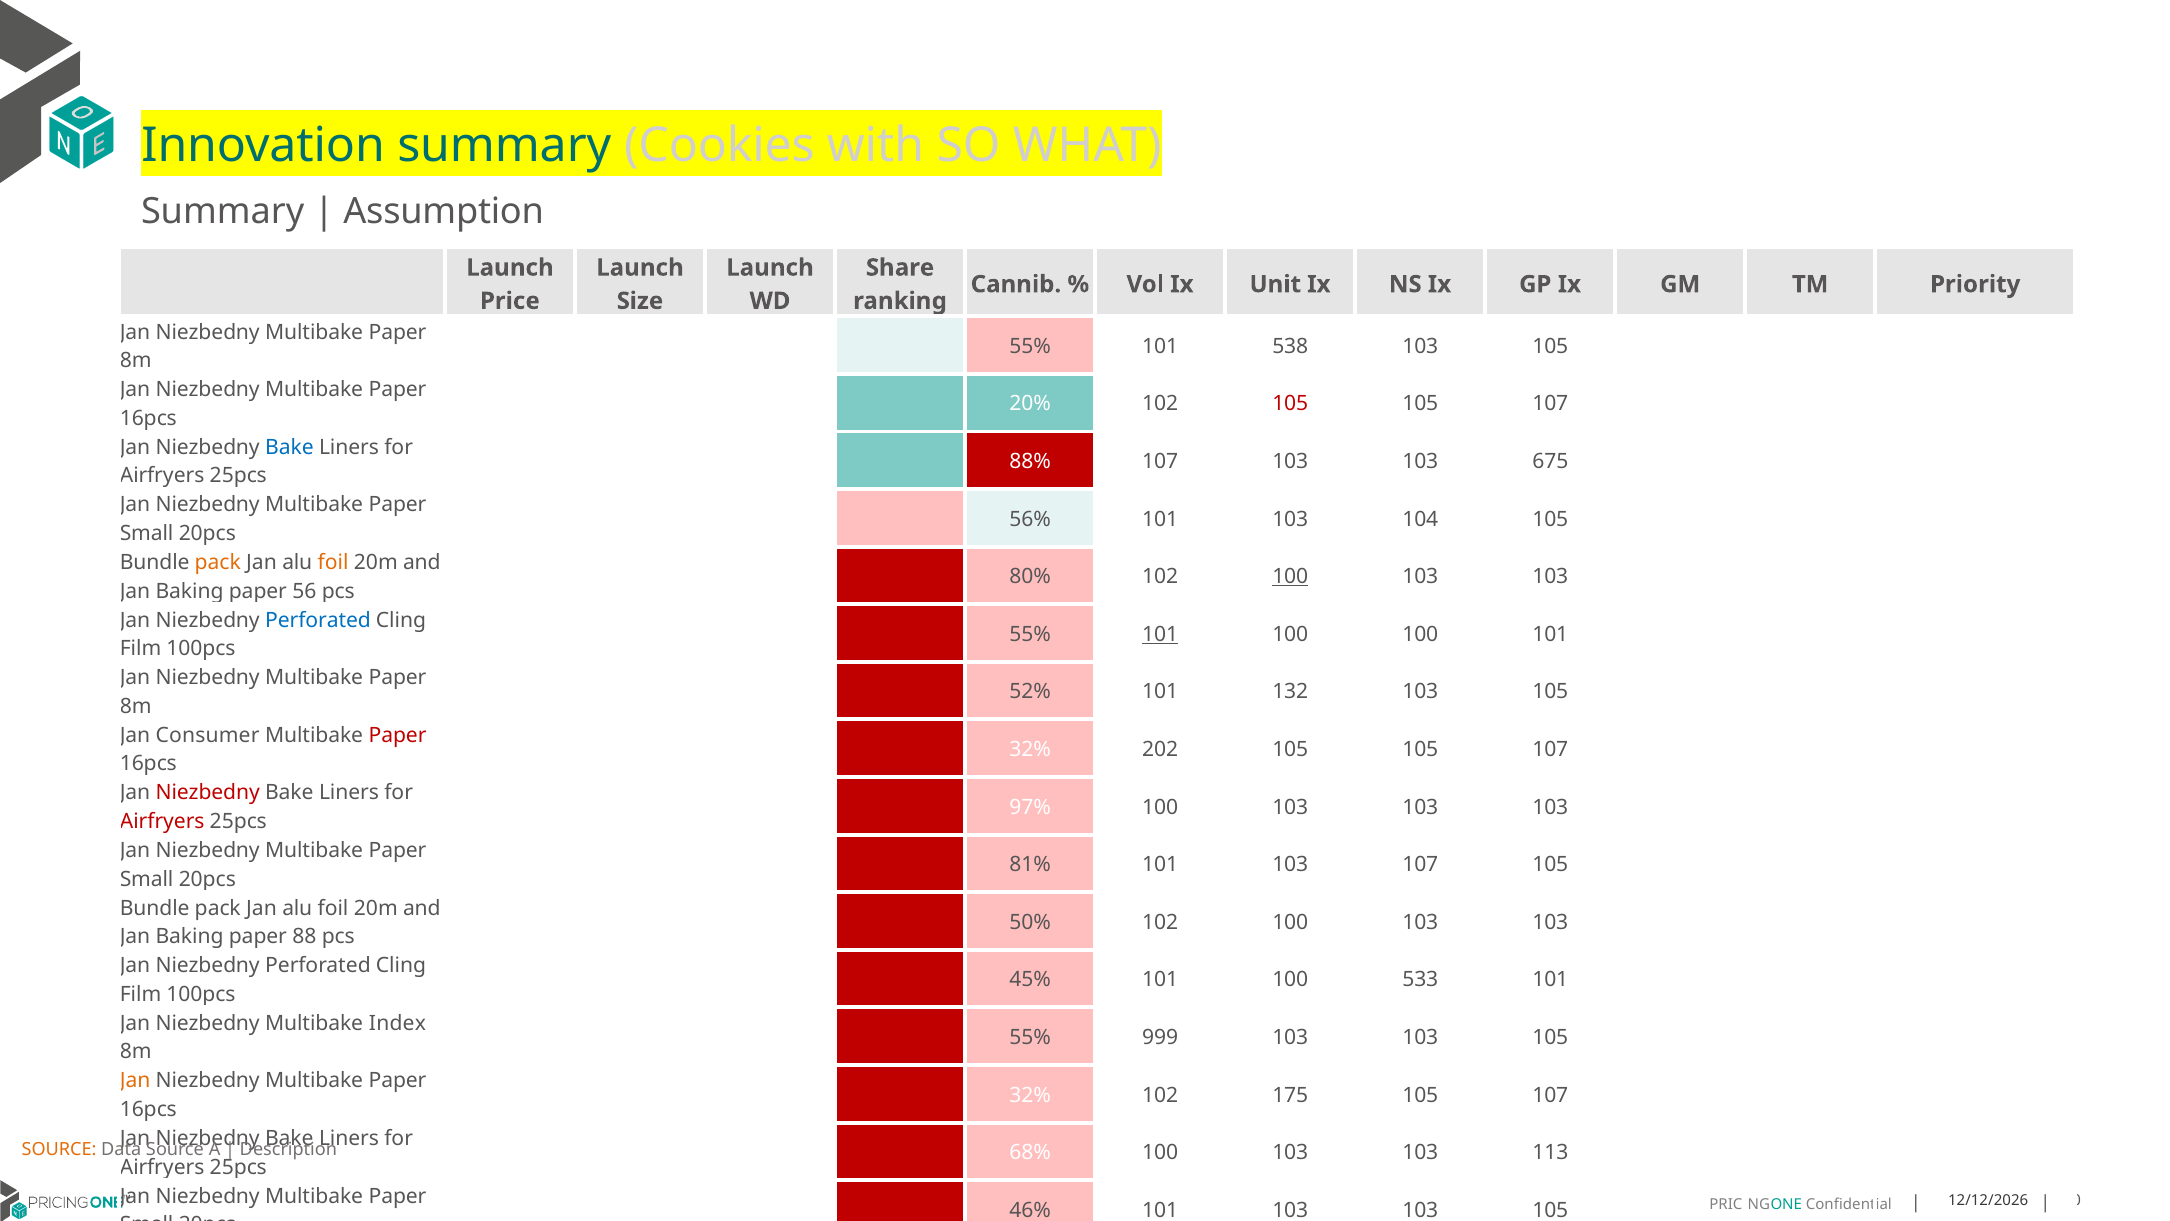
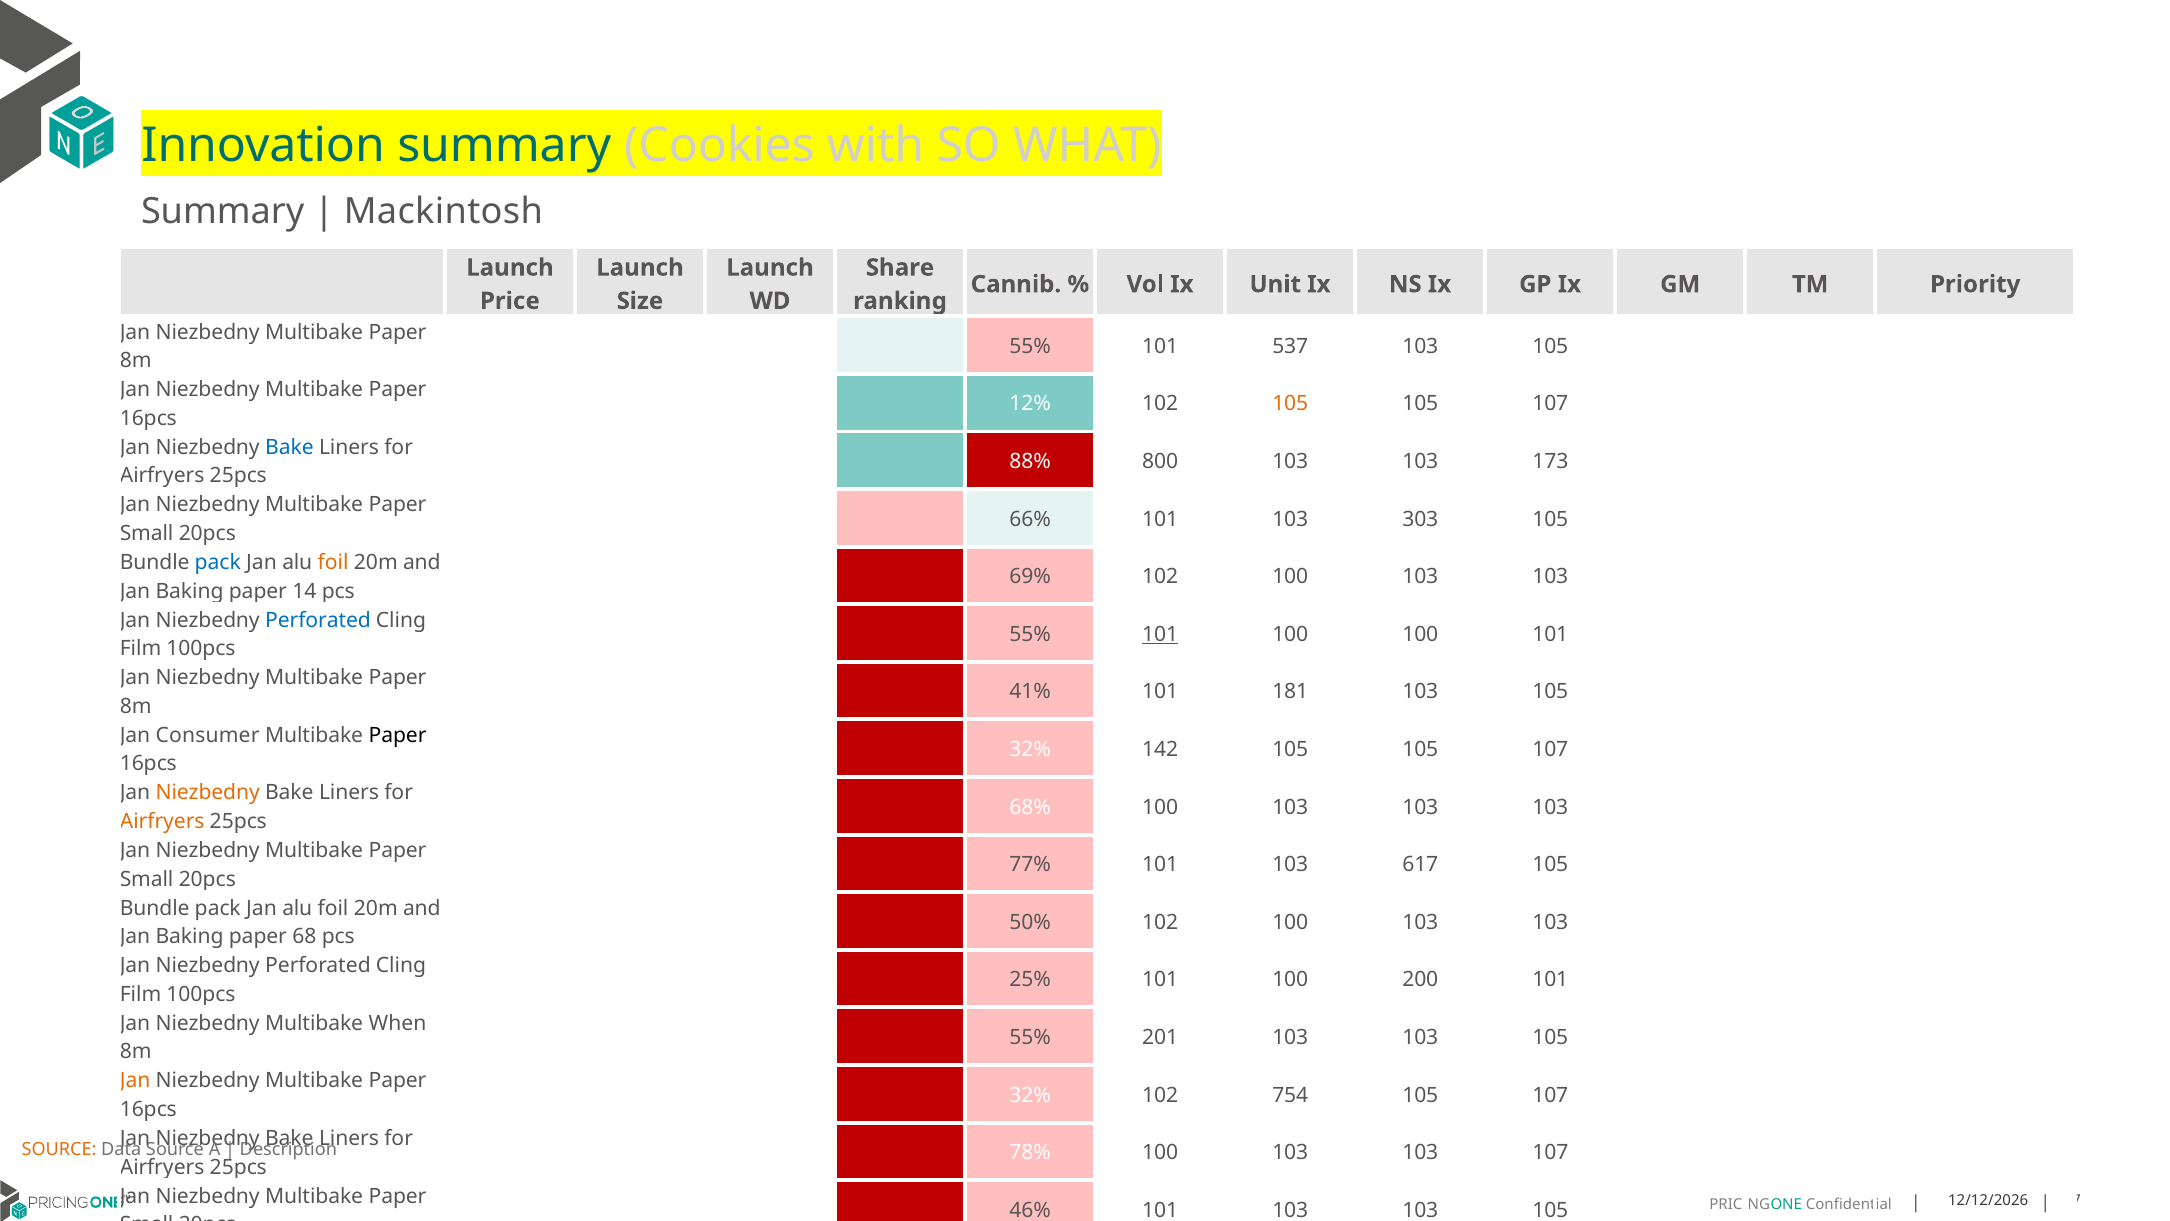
Assumption: Assumption -> Mackintosh (443, 212)
538: 538 -> 537 (1290, 346)
20%: 20% -> 12% (1030, 404)
105 colour: red -> orange (1290, 404)
88% 107: 107 -> 800 (1160, 461)
675: 675 -> 173 (1550, 461)
56%: 56% -> 66% (1030, 519)
104: 104 -> 303 (1420, 519)
pack colour: orange -> blue (218, 562)
80%: 80% -> 69% (1030, 577)
100 underline: present -> none (1290, 577)
56: 56 -> 14 (304, 591)
52%: 52% -> 41% (1030, 692)
132: 132 -> 181 (1290, 692)
Paper colour: red -> black (398, 735)
202: 202 -> 142 (1160, 749)
Niezbedny colour: red -> orange (208, 793)
97%: 97% -> 68% (1030, 807)
Airfryers colour: red -> orange (162, 821)
81%: 81% -> 77% (1030, 865)
103 107: 107 -> 617 (1420, 865)
88: 88 -> 68 (304, 936)
45%: 45% -> 25% (1030, 980)
533: 533 -> 200 (1420, 980)
Index: Index -> When (398, 1023)
999: 999 -> 201 (1160, 1037)
175: 175 -> 754 (1290, 1095)
68%: 68% -> 78% (1030, 1152)
103 113: 113 -> 107 (1550, 1152)
0: 0 -> 7 (2077, 1200)
